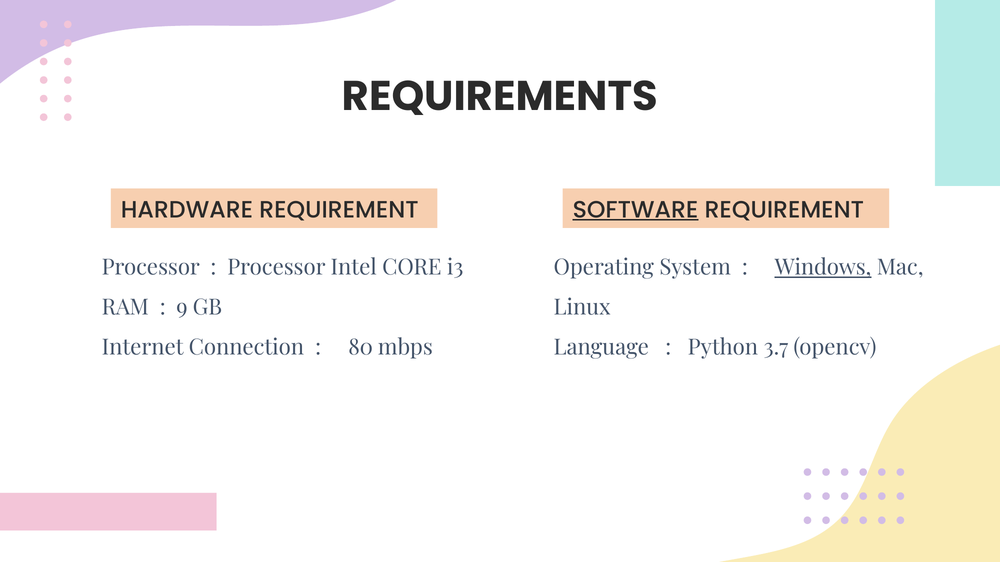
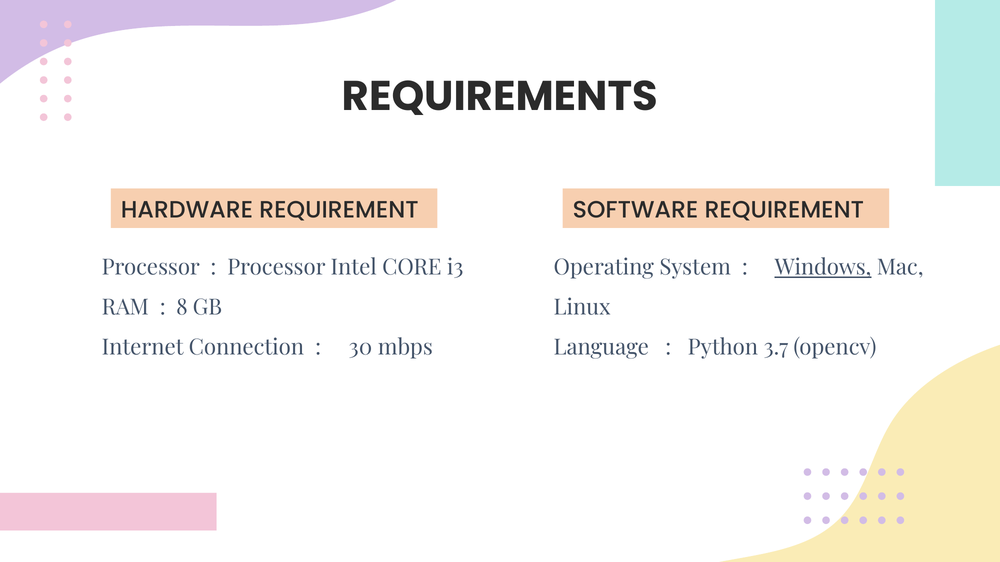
SOFTWARE underline: present -> none (636, 210)
9: 9 -> 8 (182, 308)
80: 80 -> 30 (360, 348)
